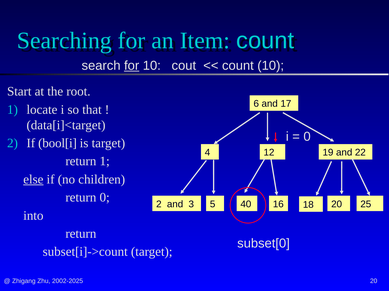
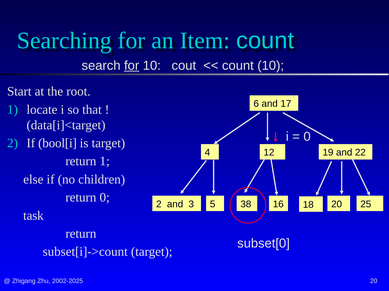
else underline: present -> none (33, 180)
40: 40 -> 38 (246, 205)
into: into -> task (33, 216)
